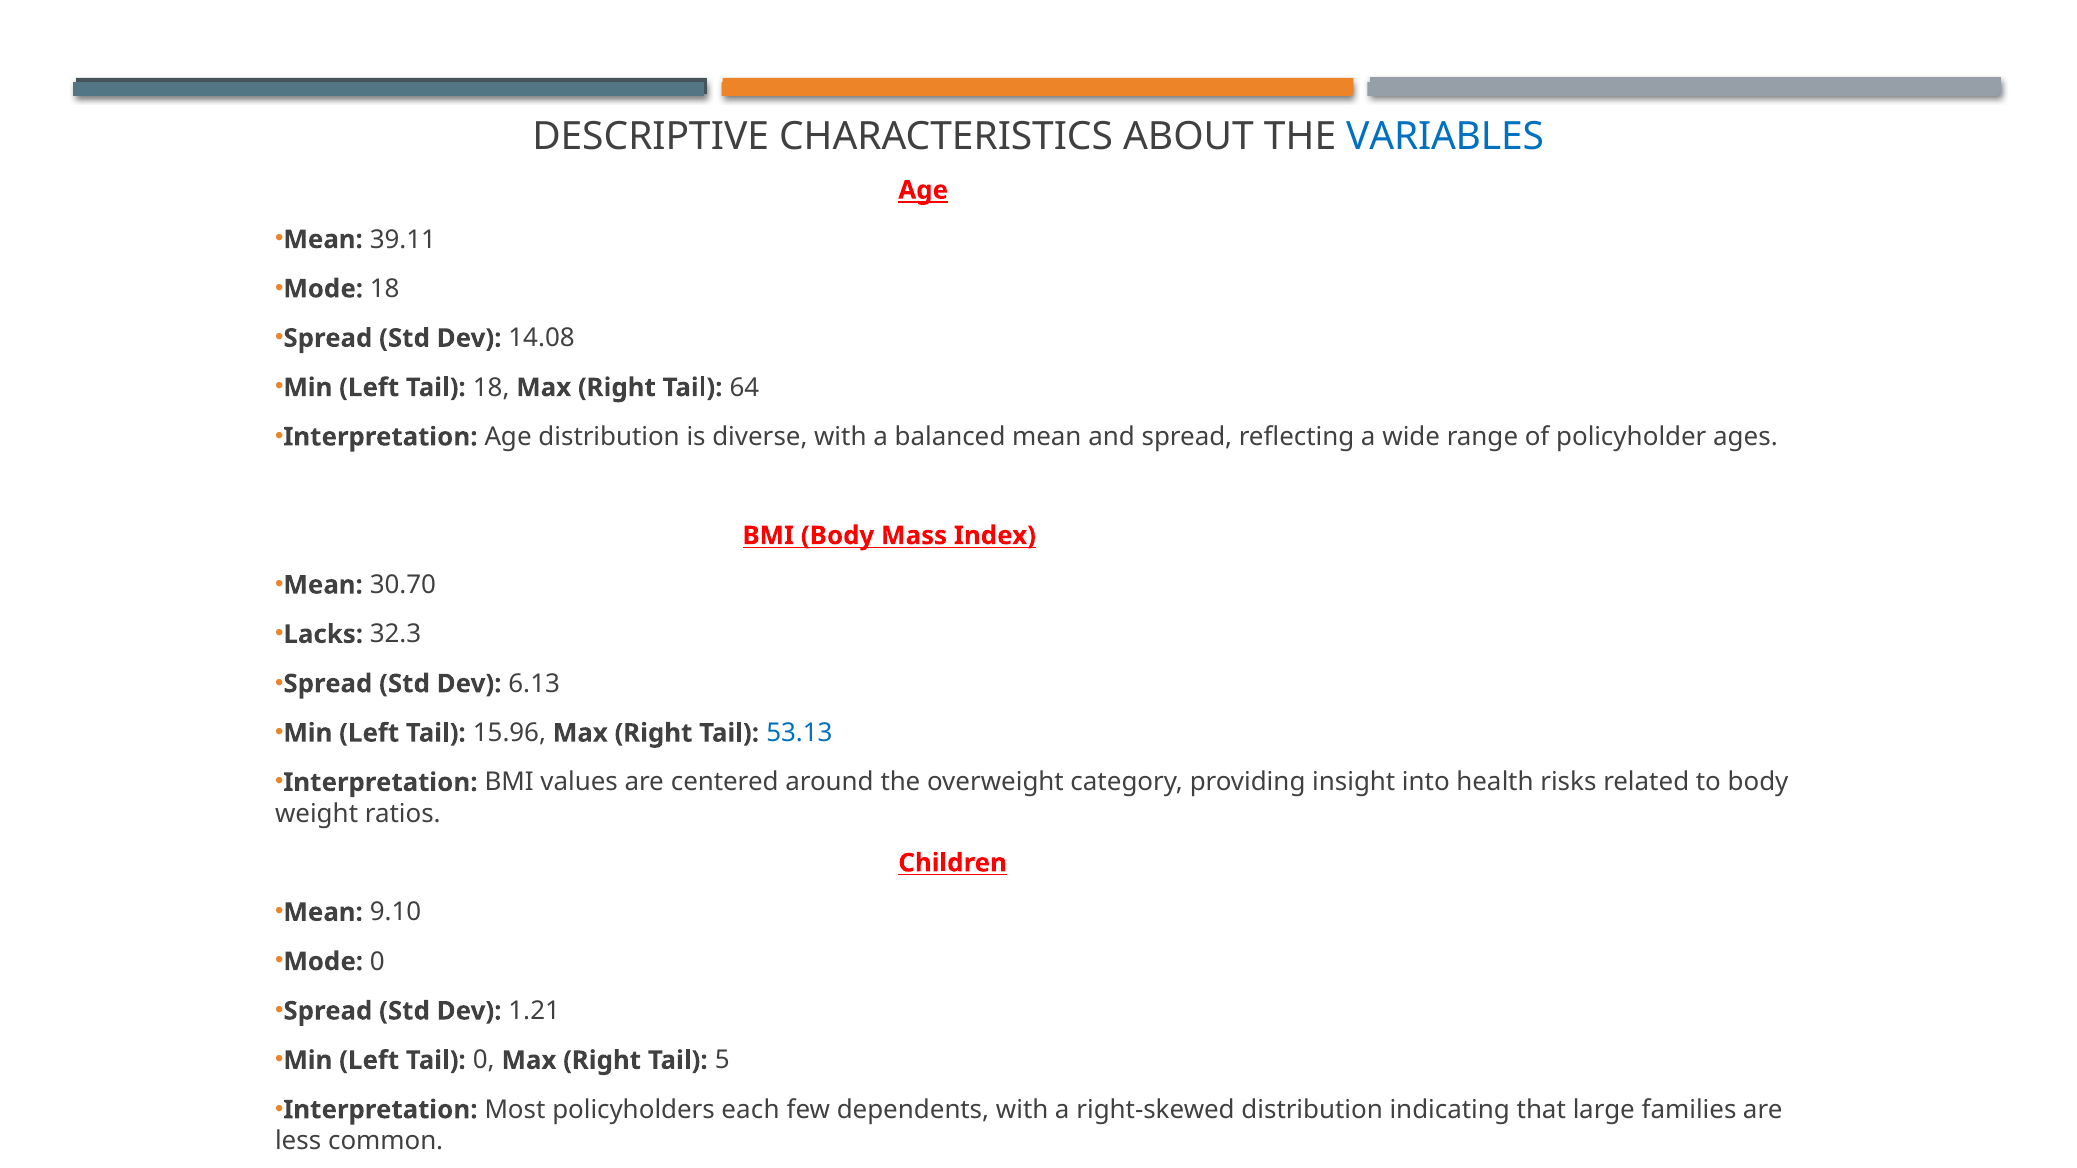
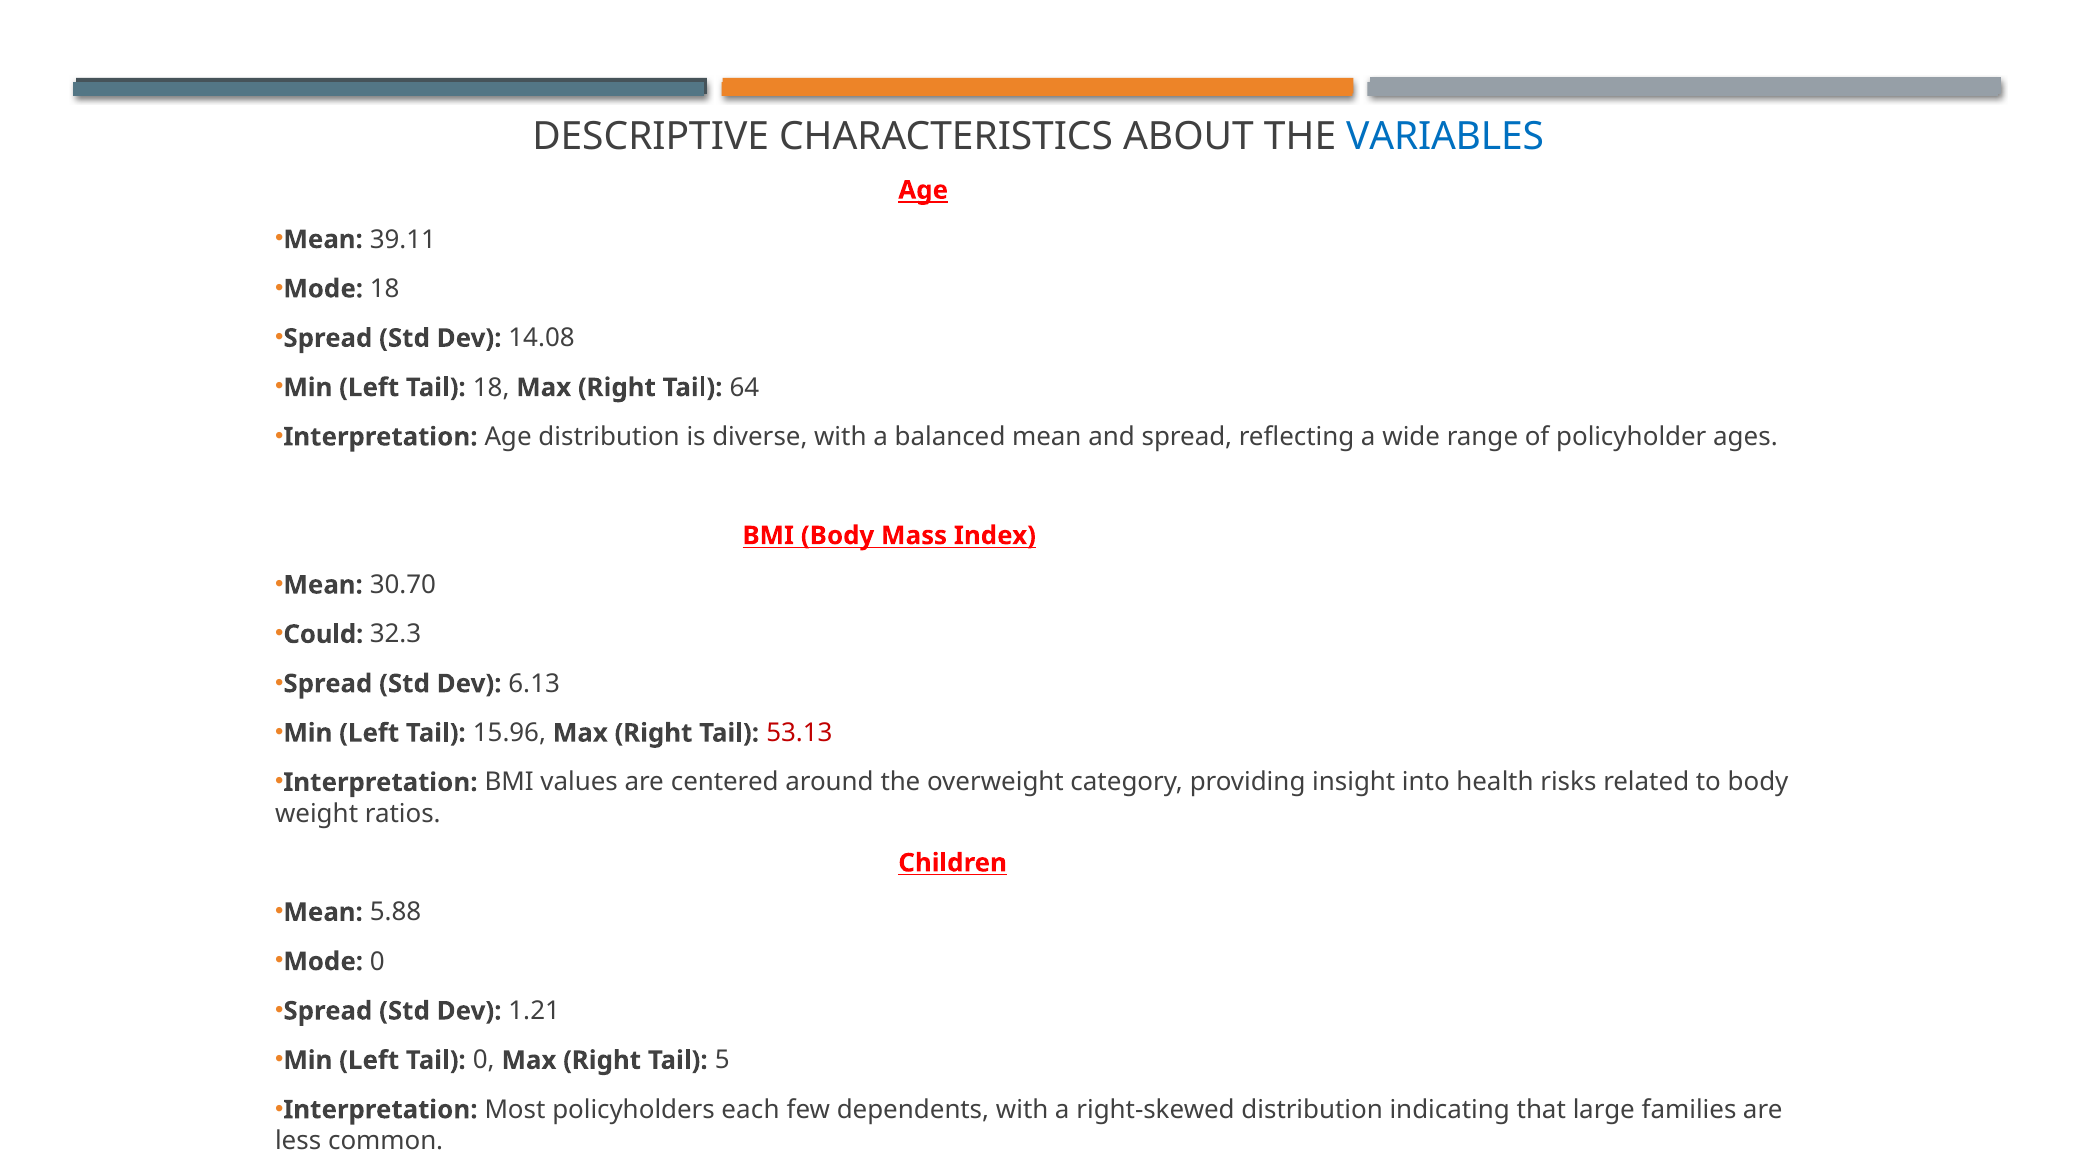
Lacks: Lacks -> Could (323, 635)
53.13 colour: blue -> red (799, 733)
9.10: 9.10 -> 5.88 (396, 913)
